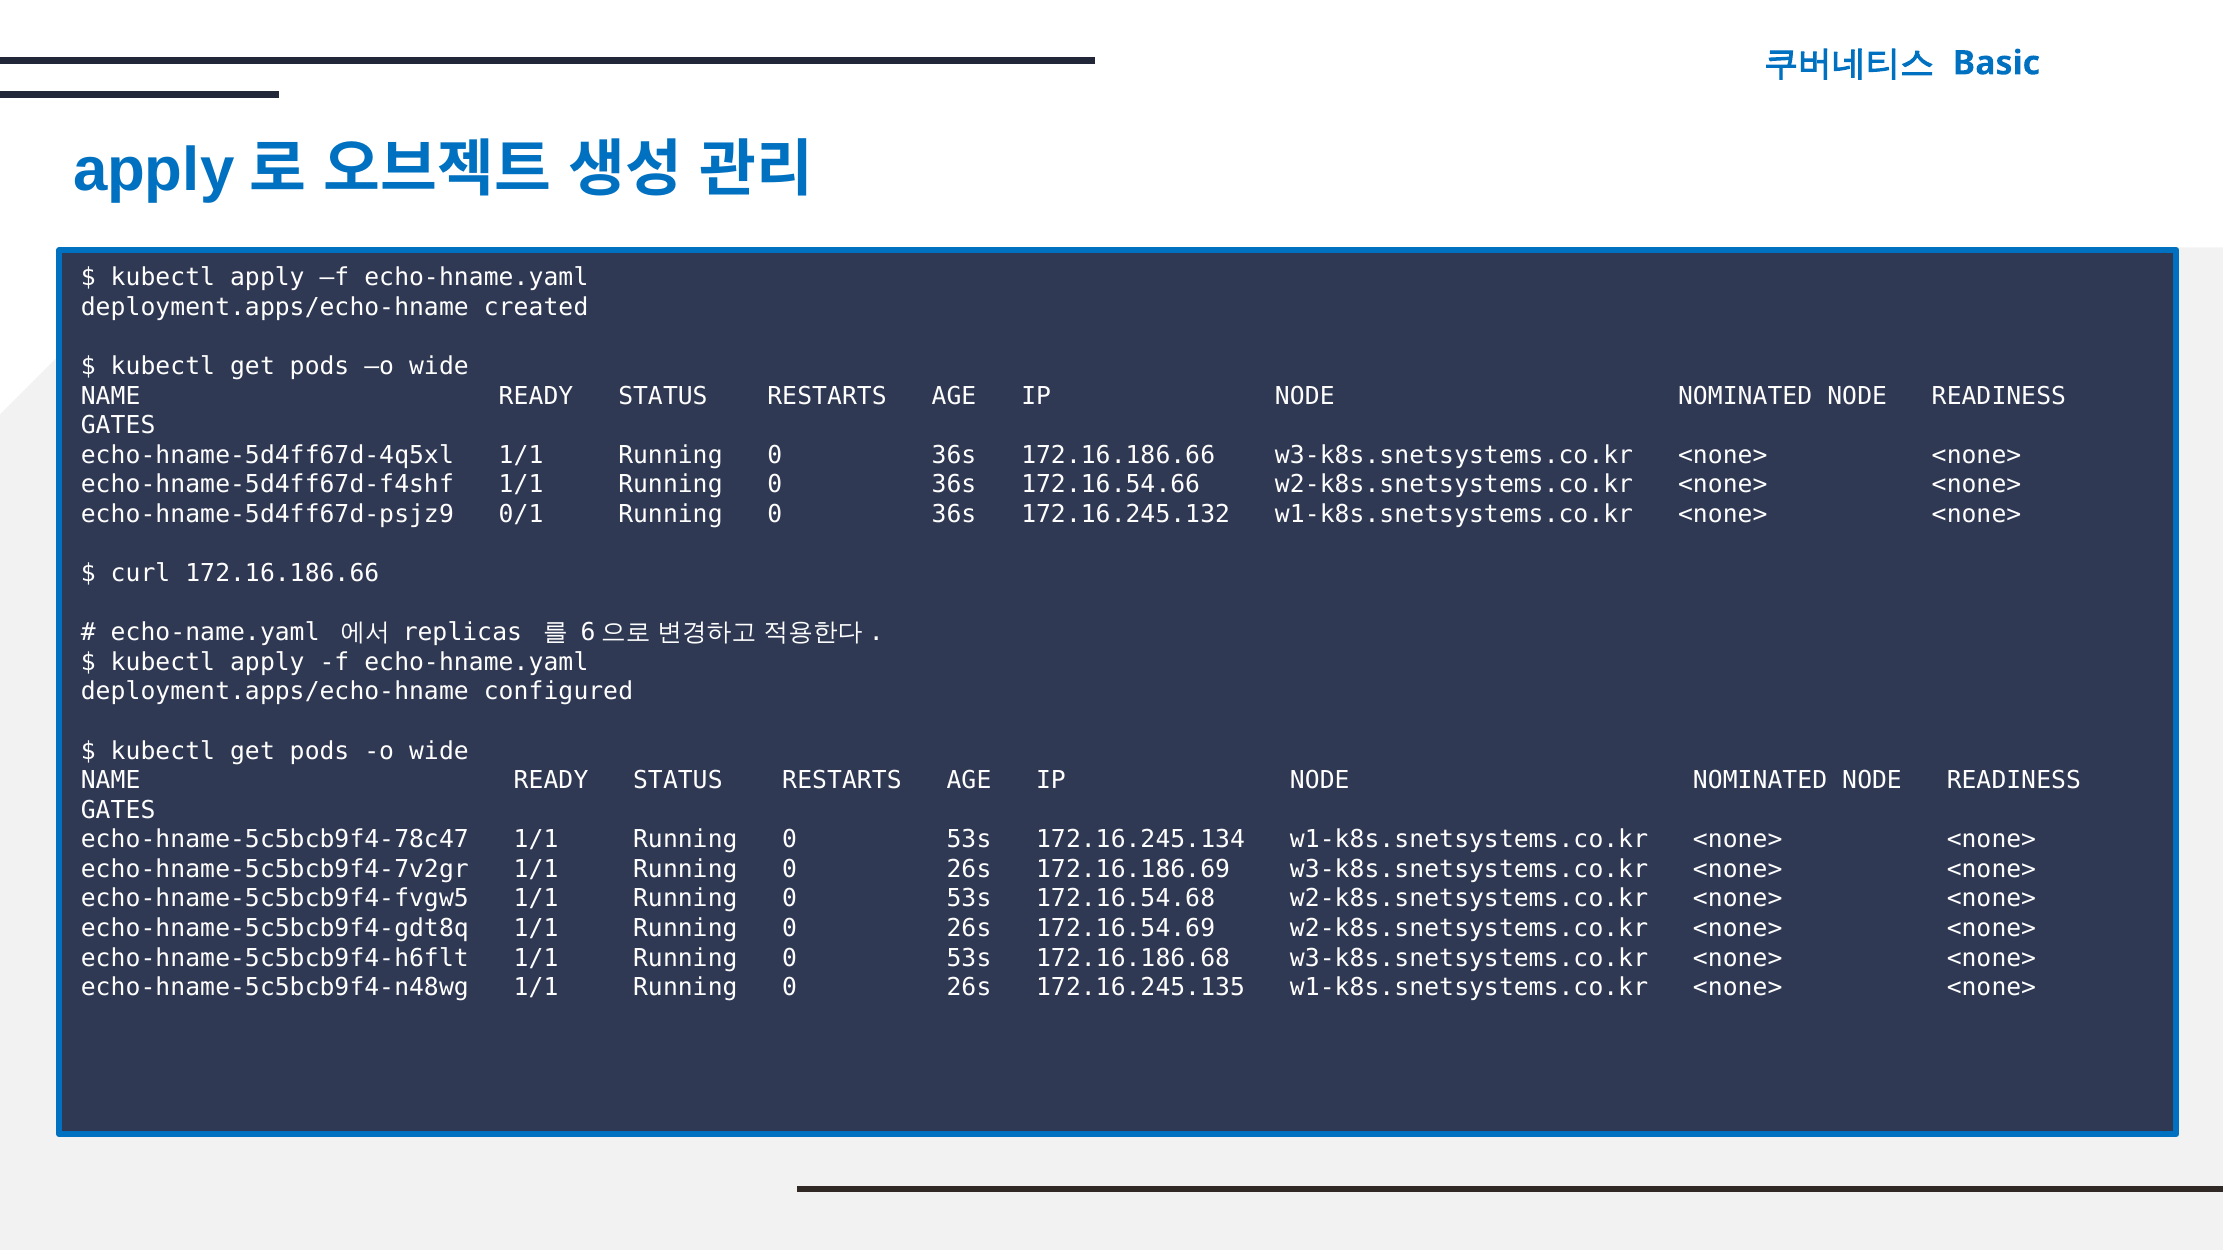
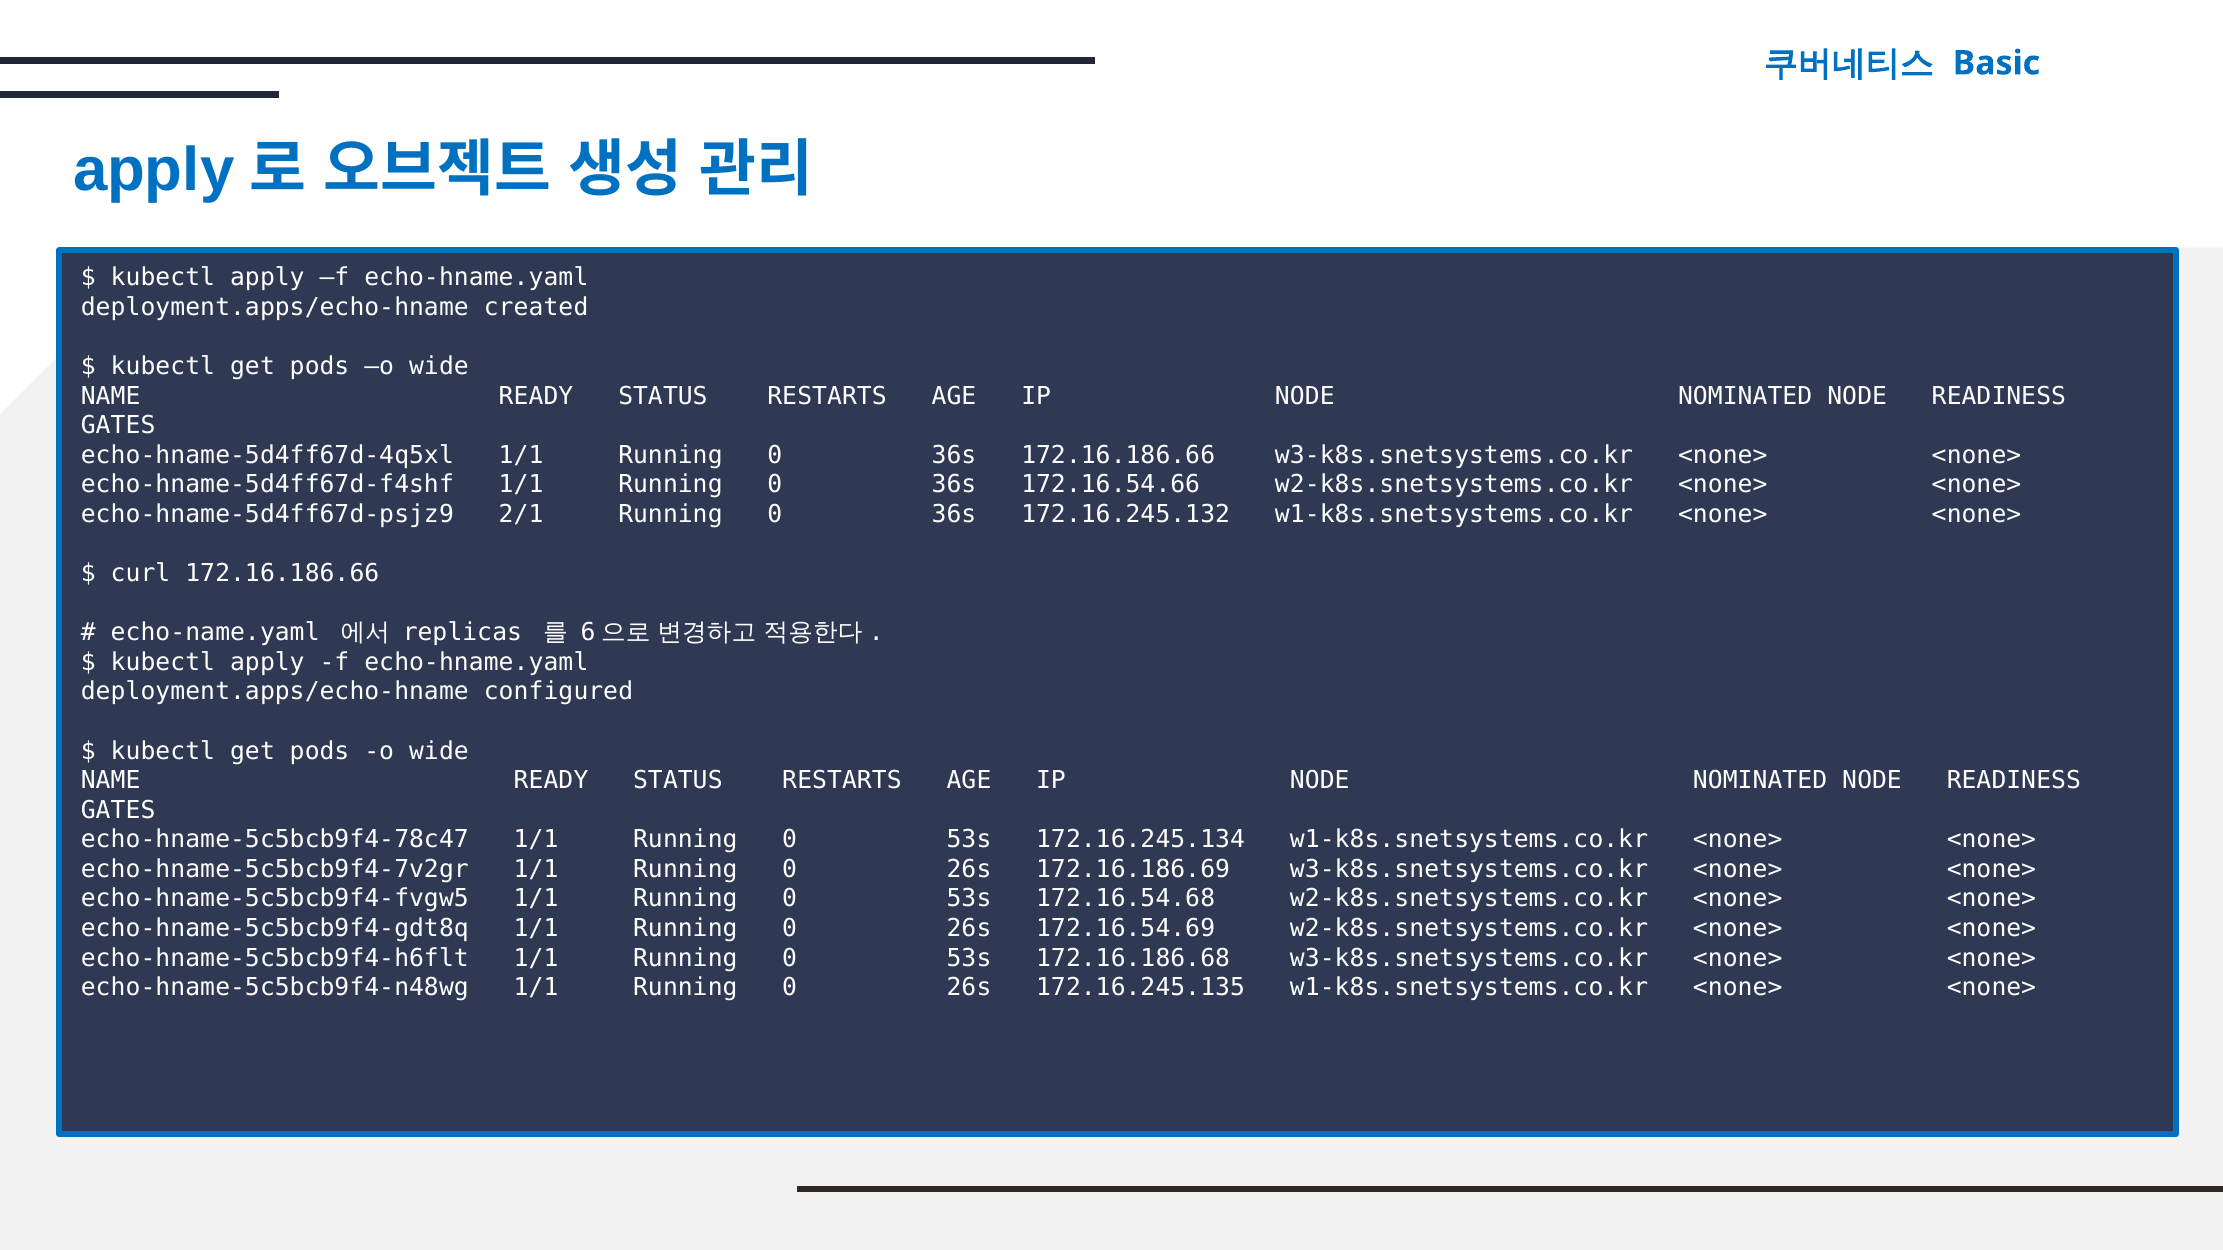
0/1: 0/1 -> 2/1 (521, 515)
